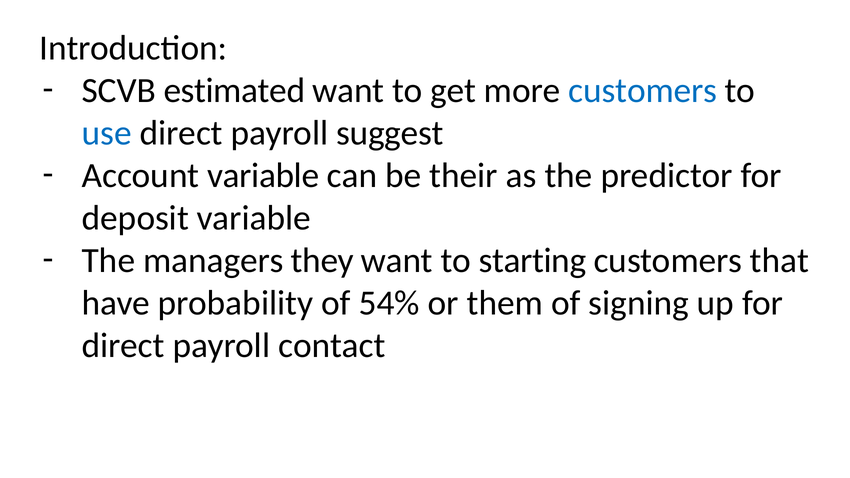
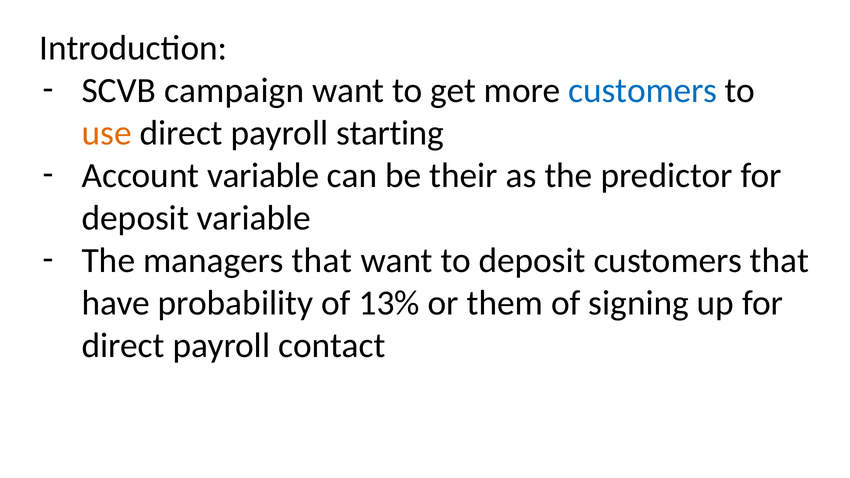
estimated: estimated -> campaign (234, 91)
use colour: blue -> orange (107, 133)
suggest: suggest -> starting (390, 133)
managers they: they -> that (322, 261)
to starting: starting -> deposit (532, 261)
54%: 54% -> 13% (389, 303)
